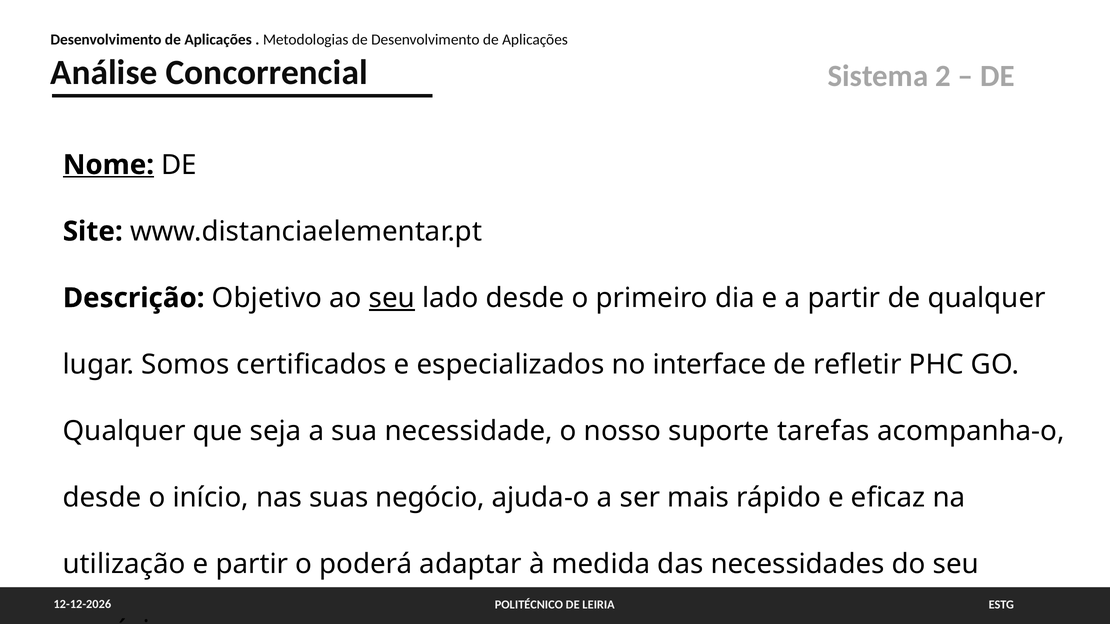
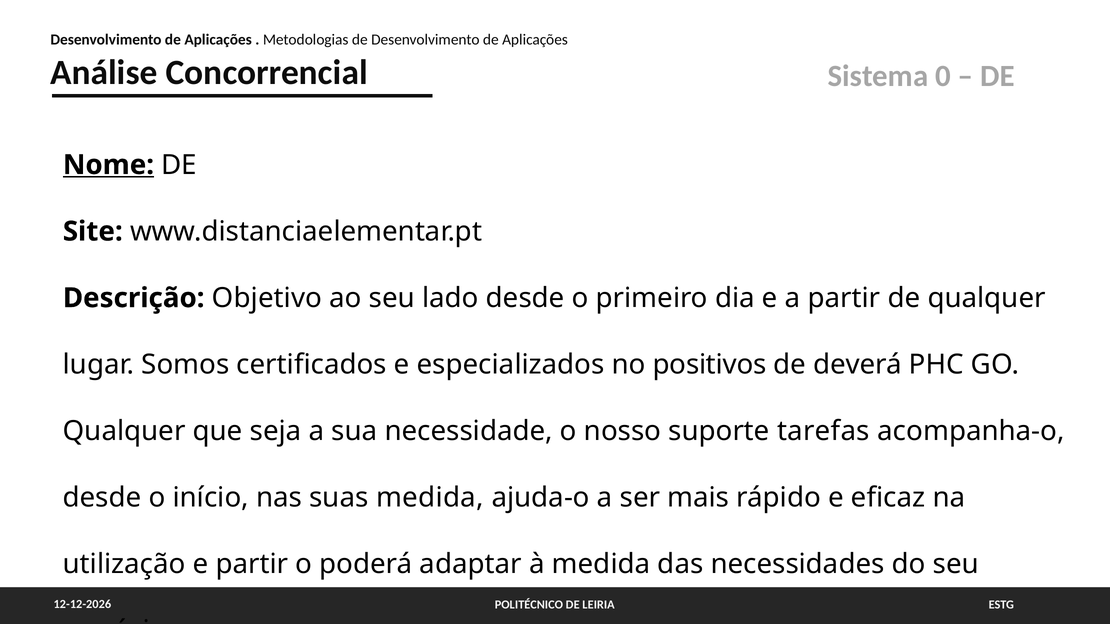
2: 2 -> 0 (943, 76)
seu underline: present -> none (392, 298)
interface: interface -> positivos (710, 365)
refletir: refletir -> deverá (858, 365)
suas negócio: negócio -> medida (430, 498)
